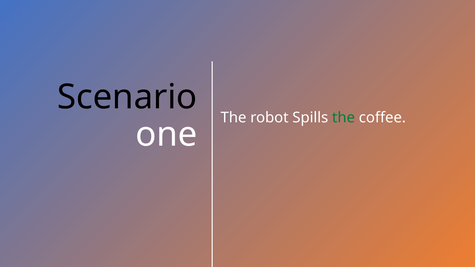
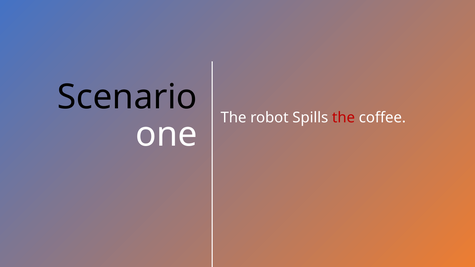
the colour: green -> red (344, 118)
